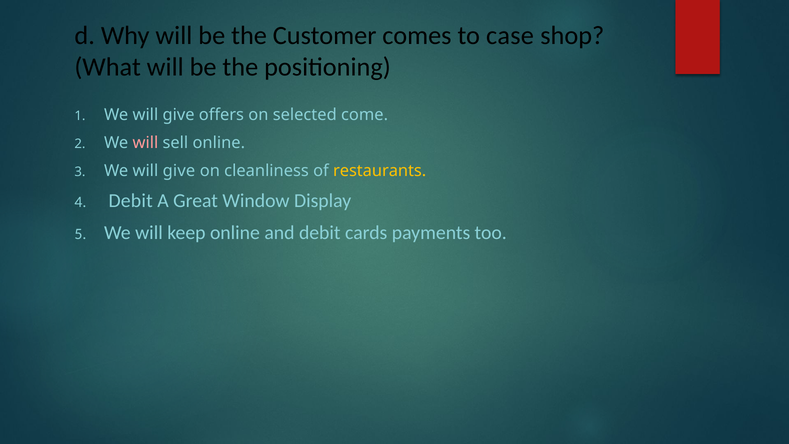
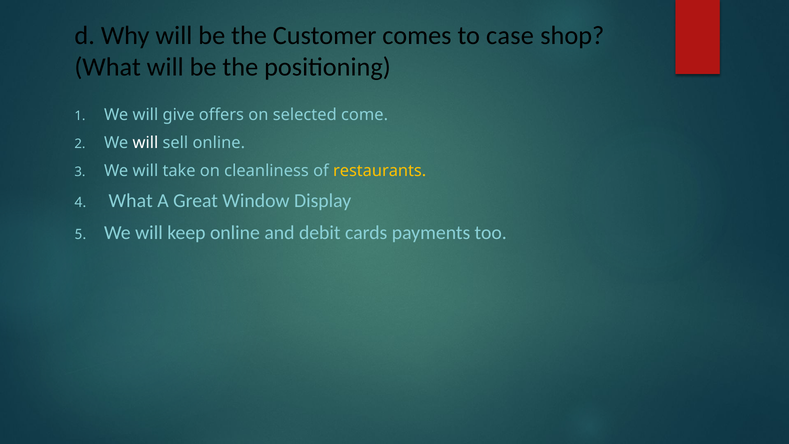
will colour: pink -> white (145, 143)
give: give -> take (179, 171)
Debit: Debit -> What (131, 201)
